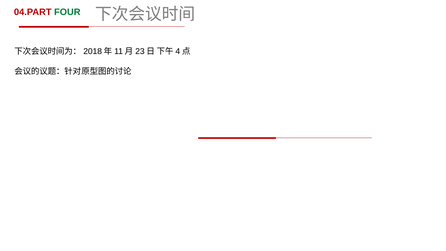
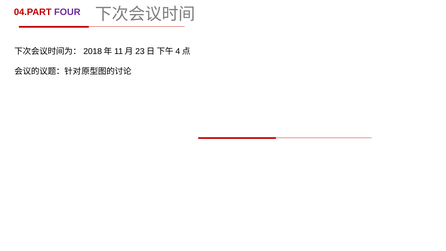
FOUR colour: green -> purple (67, 12)
